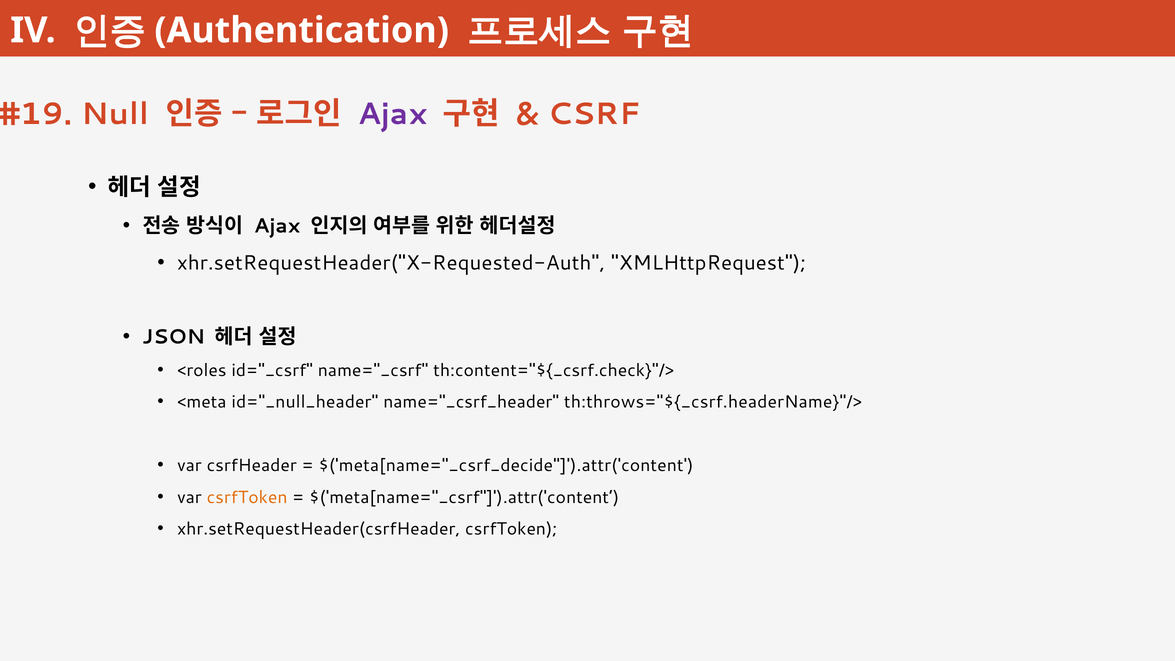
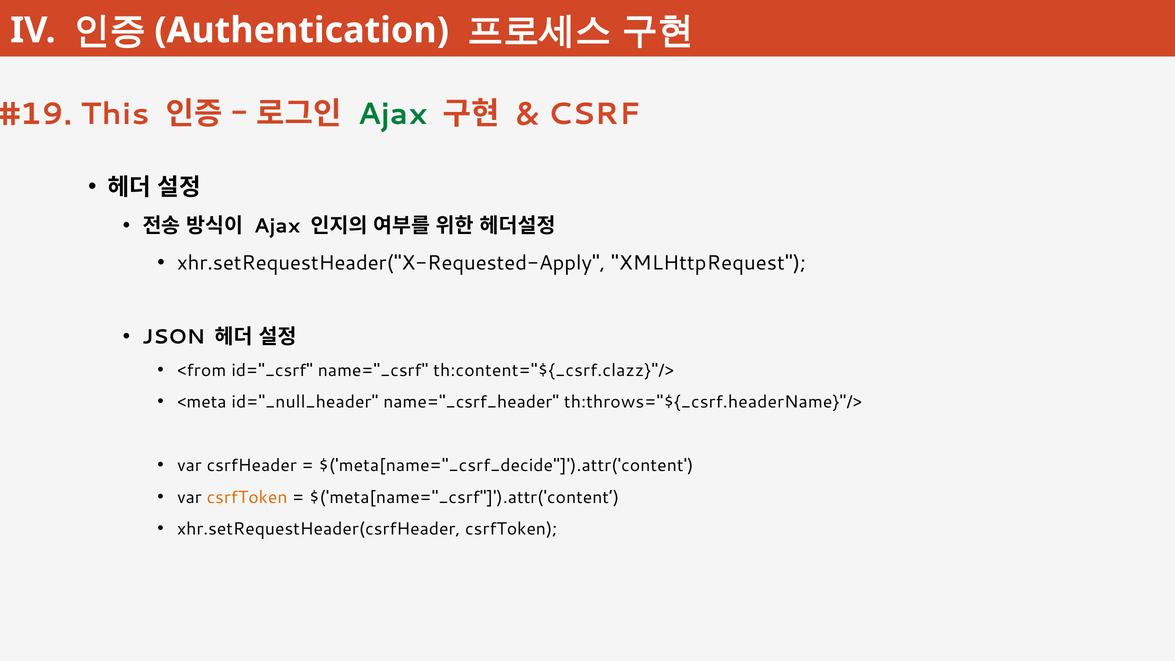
Null: Null -> This (115, 114)
Ajax colour: purple -> green (392, 114)
xhr.setRequestHeader("X-Requested-Auth: xhr.setRequestHeader("X-Requested-Auth -> xhr.setRequestHeader("X-Requested-Apply (391, 263)
<roles: <roles -> <from (202, 370)
th:content="${_csrf.check}"/>: th:content="${_csrf.check}"/> -> th:content="${_csrf.clazz}"/> (554, 370)
